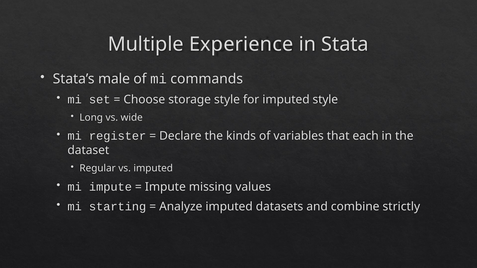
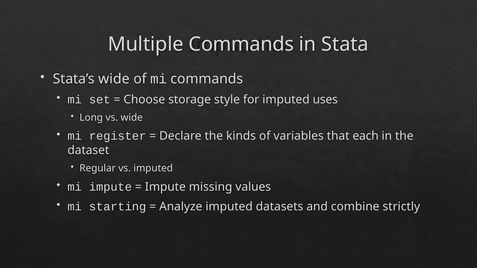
Multiple Experience: Experience -> Commands (241, 44)
Stata’s male: male -> wide (114, 79)
imputed style: style -> uses (325, 100)
